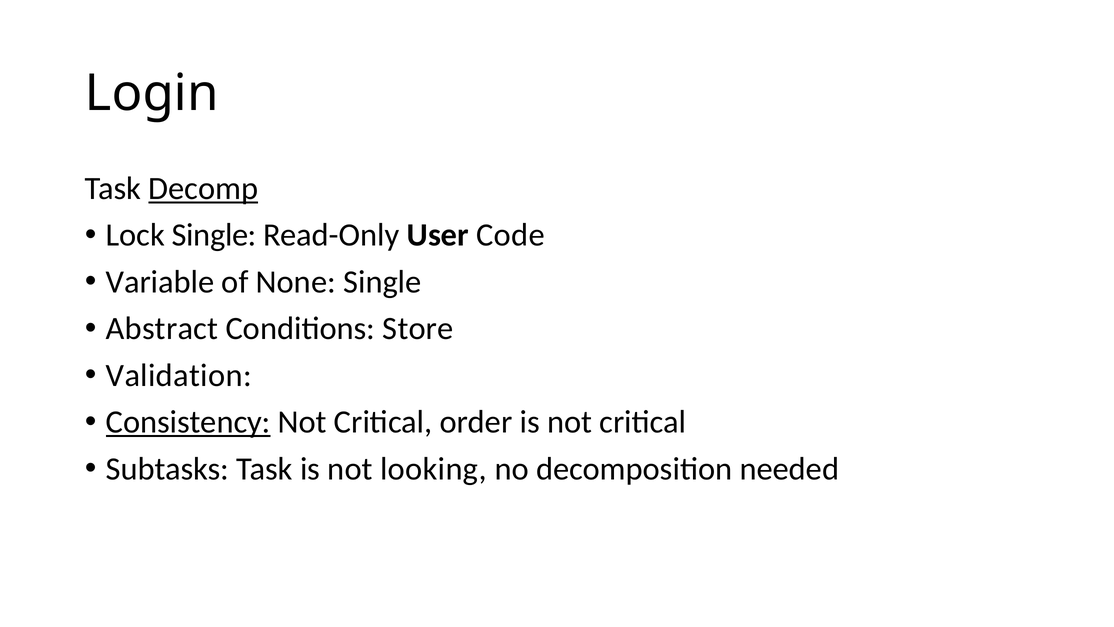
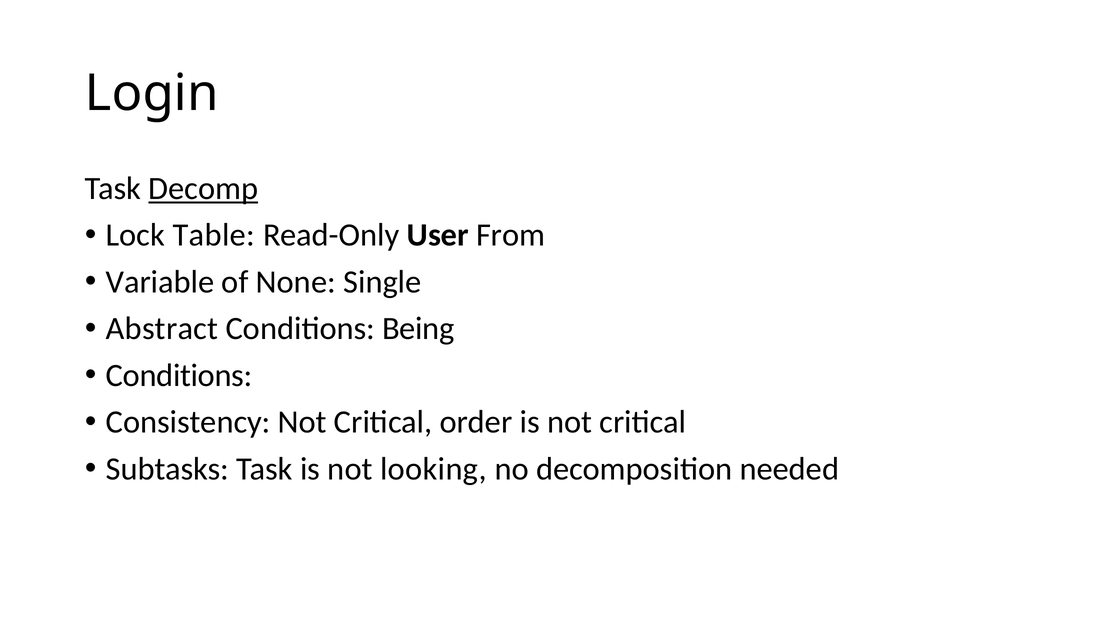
Lock Single: Single -> Table (214, 235)
Code: Code -> From (511, 235)
Store: Store -> Being (418, 328)
Validation: Validation -> Conditions (179, 375)
Consistency underline: present -> none (188, 422)
